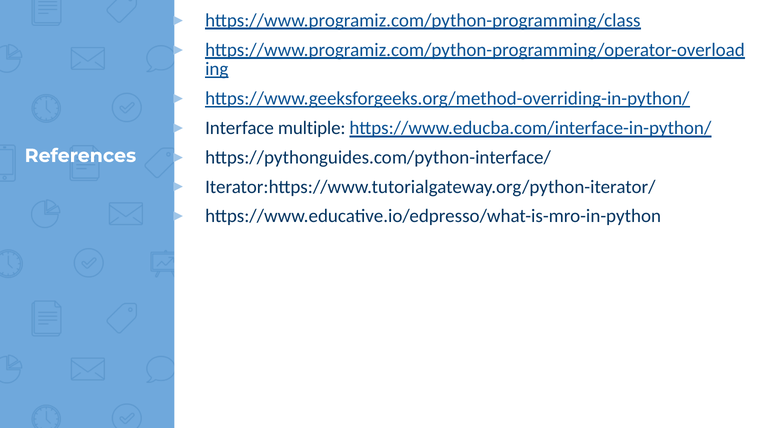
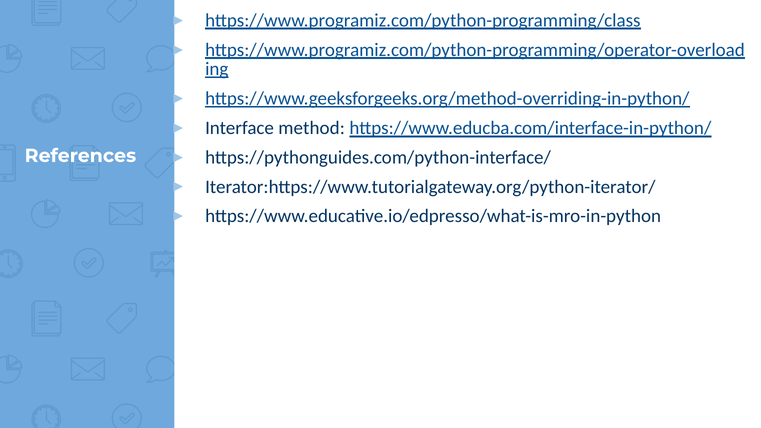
multiple: multiple -> method (312, 128)
